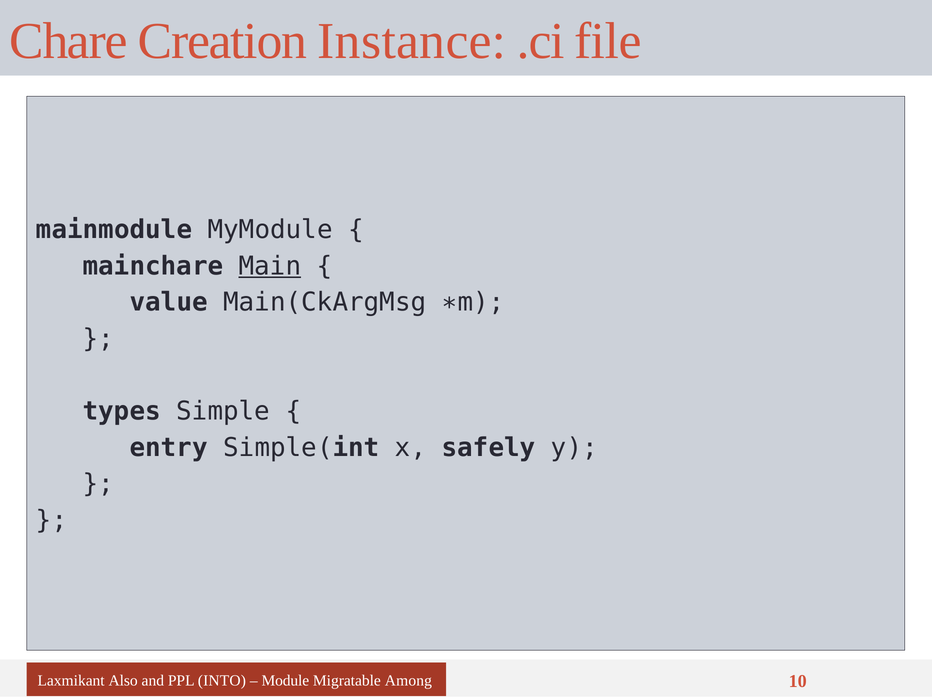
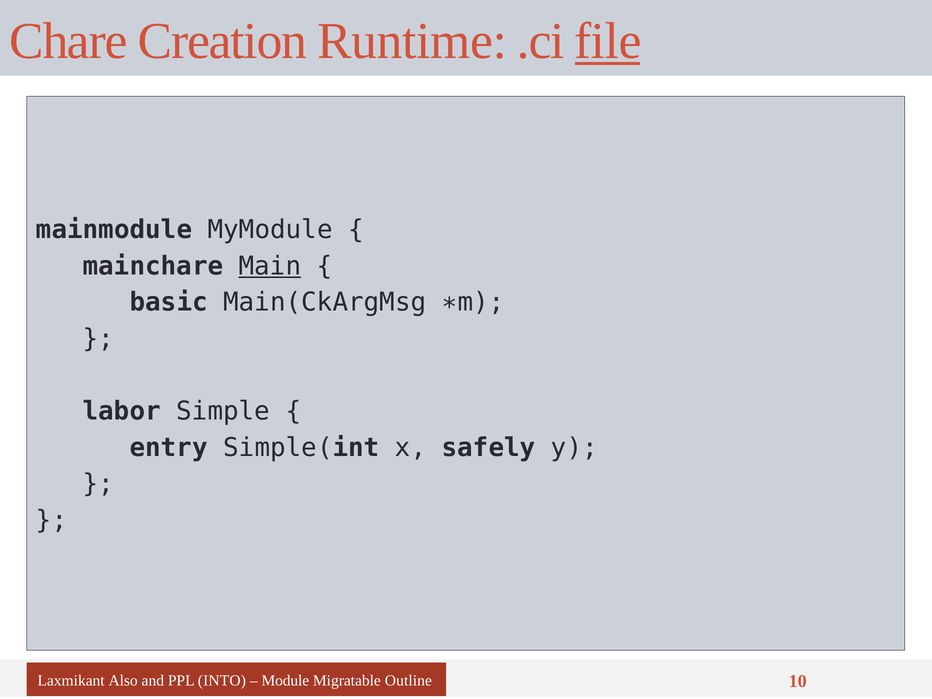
Instance: Instance -> Runtime (412, 41)
file underline: none -> present (608, 41)
value: value -> basic (169, 302)
types: types -> labor (122, 411)
Among: Among -> Outline (408, 680)
